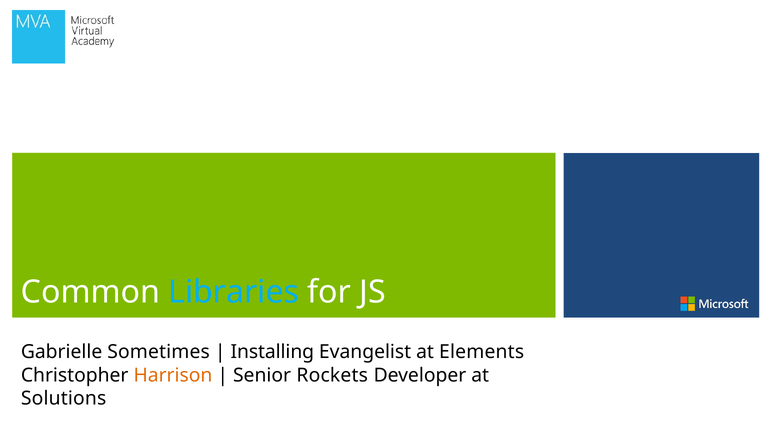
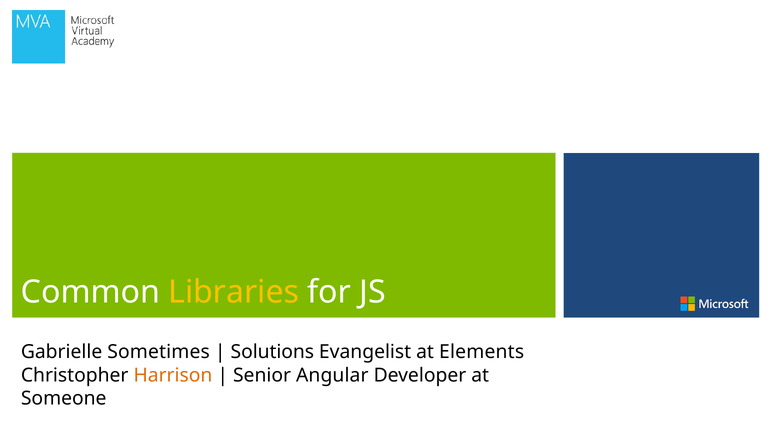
Libraries colour: light blue -> yellow (234, 292)
Installing: Installing -> Solutions (272, 352)
Rockets: Rockets -> Angular (332, 375)
Solutions: Solutions -> Someone (64, 399)
